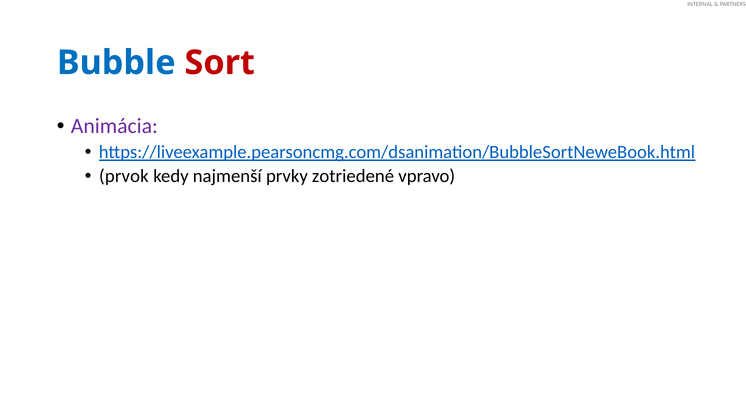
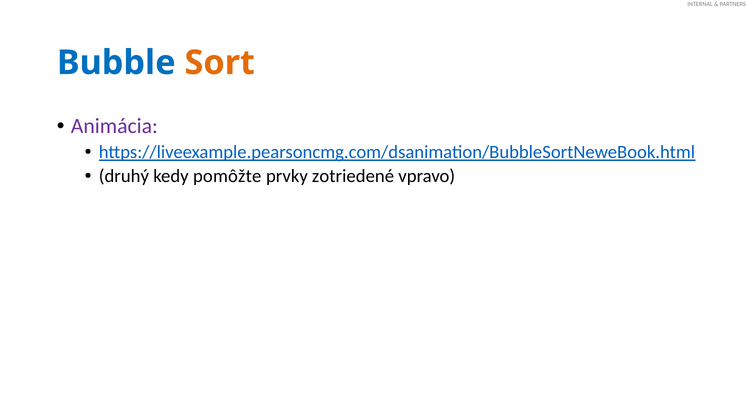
Sort colour: red -> orange (220, 63)
prvok: prvok -> druhý (124, 176)
najmenší: najmenší -> pomôžte (227, 176)
